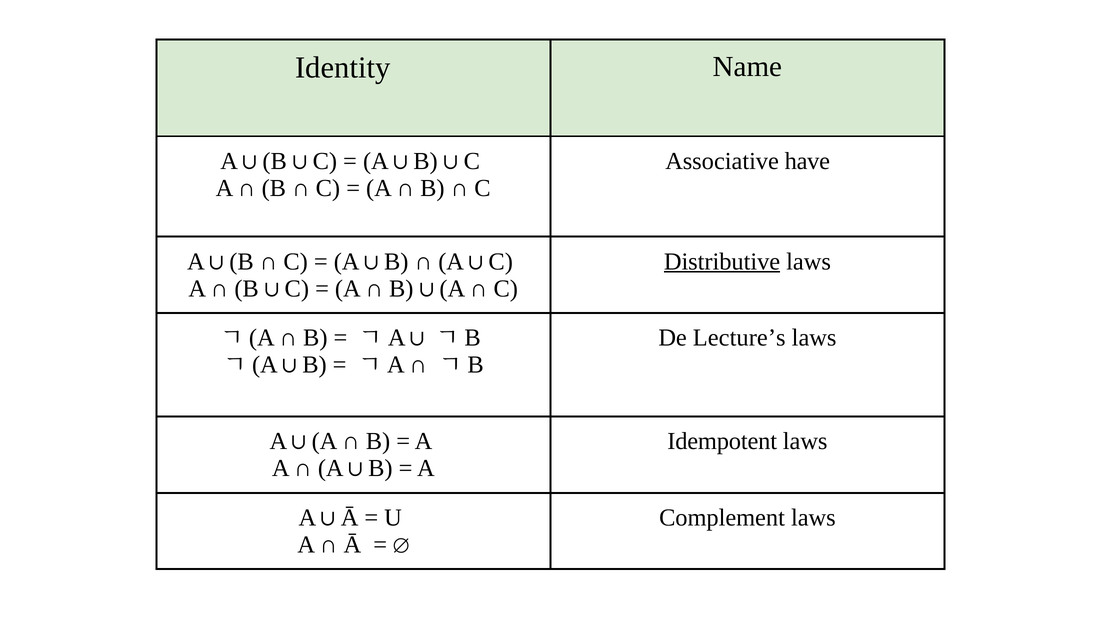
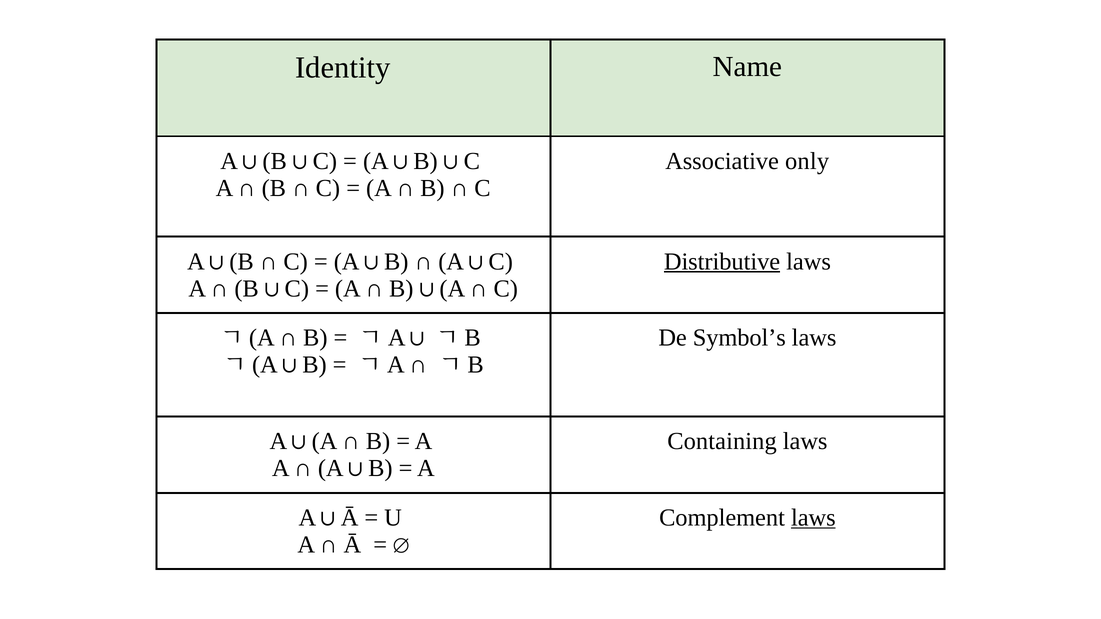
have: have -> only (807, 161)
Lecture’s: Lecture’s -> Symbol’s (739, 338)
Idempotent: Idempotent -> Containing (722, 441)
laws underline: none -> present (813, 518)
